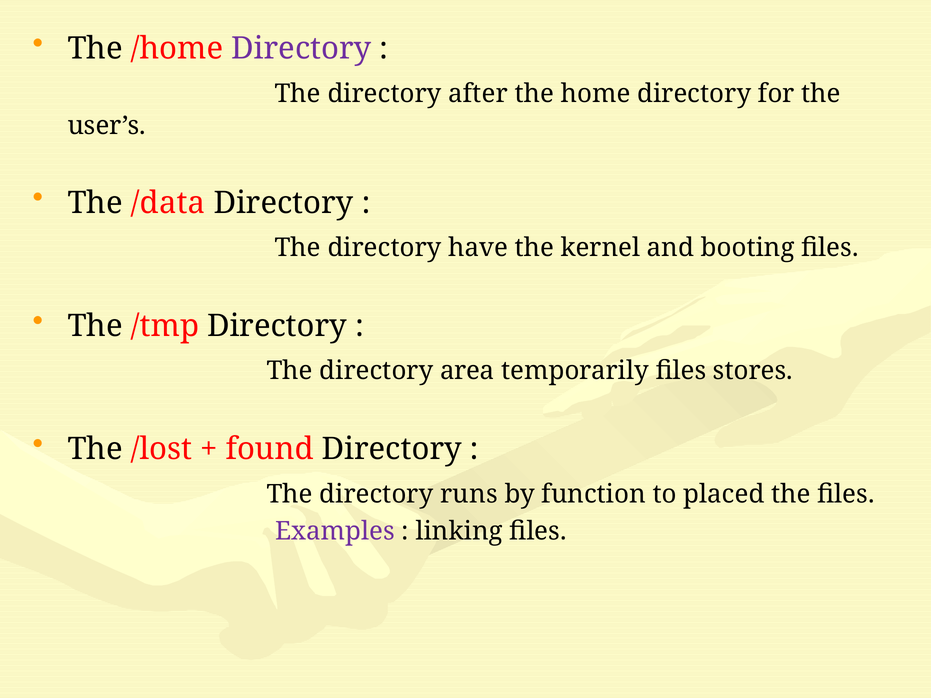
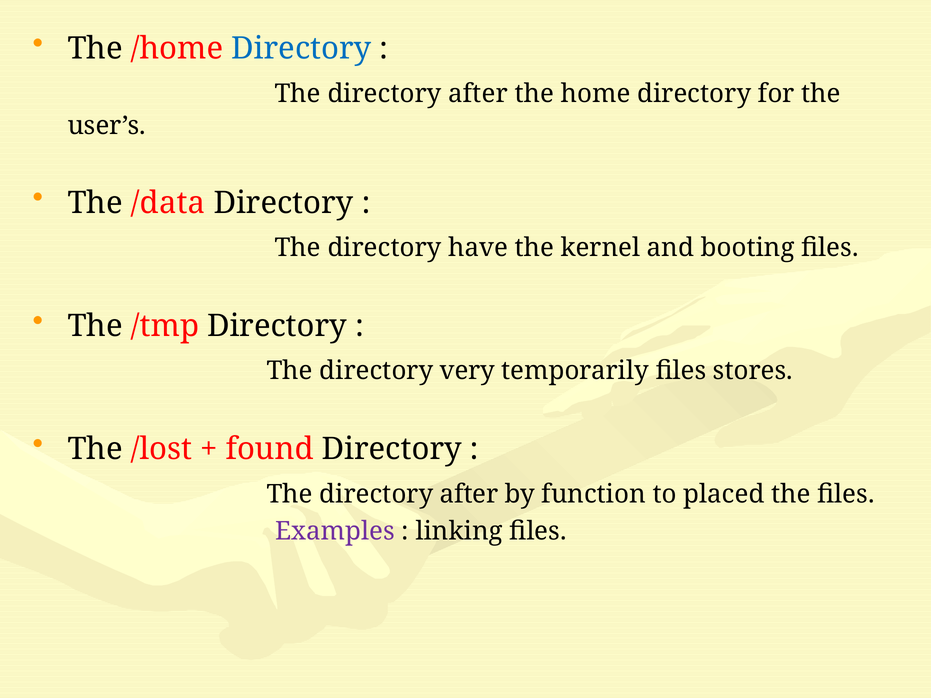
Directory colour: purple -> blue (301, 49)
area: area -> very (467, 371)
runs: runs -> after (469, 494)
